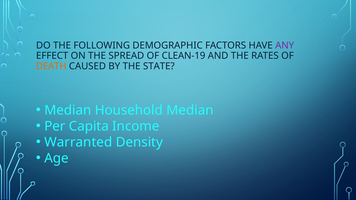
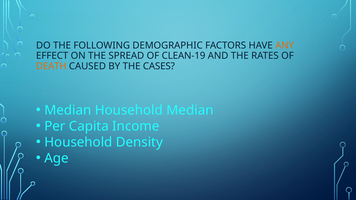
ANY colour: purple -> orange (285, 45)
STATE: STATE -> CASES (159, 66)
Warranted: Warranted -> Household (78, 142)
